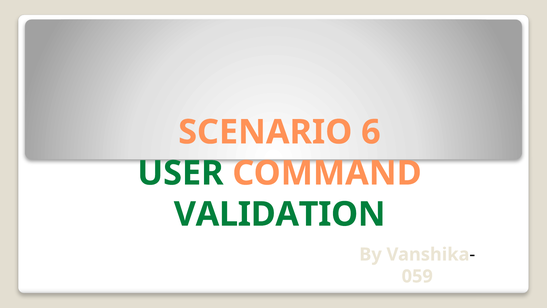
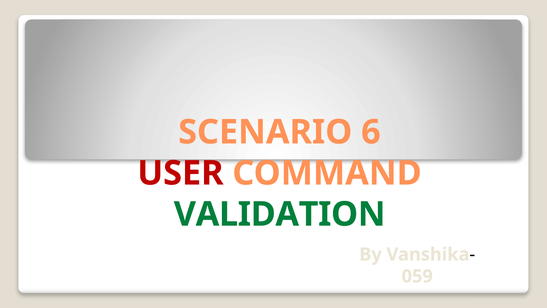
USER colour: green -> red (180, 173)
